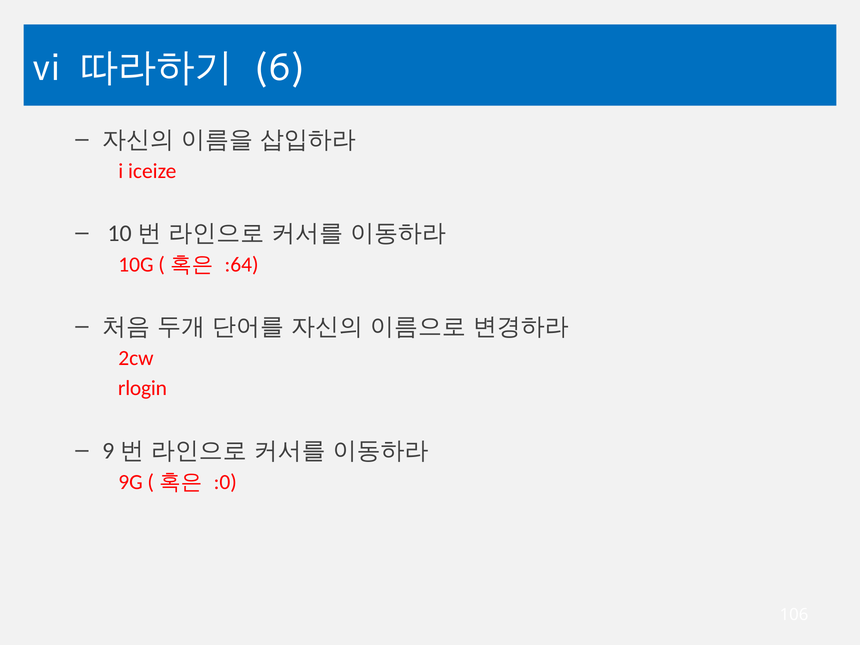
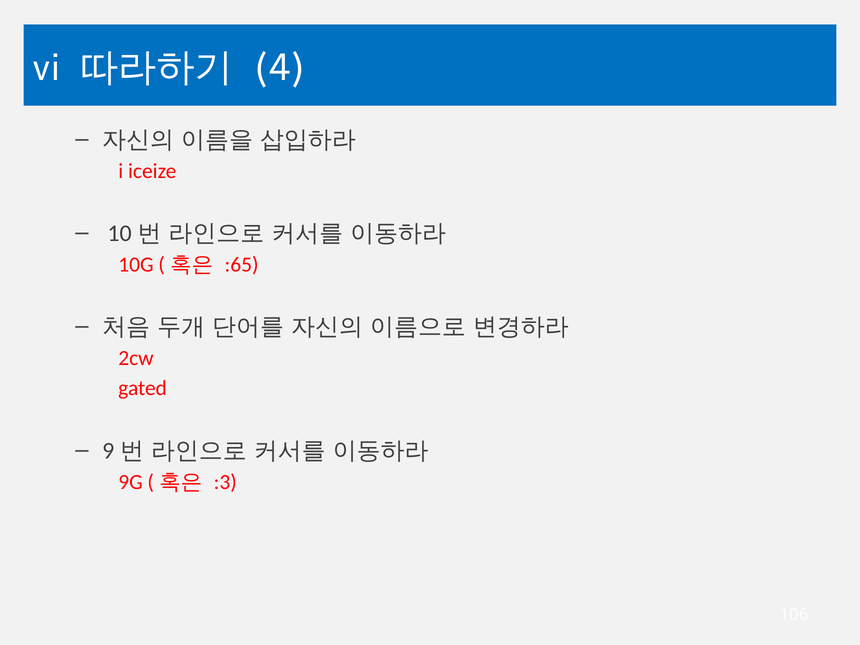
6: 6 -> 4 (280, 68)
:64: :64 -> :65 (242, 265)
rlogin: rlogin -> gated (142, 388)
:0: :0 -> :3 (225, 482)
